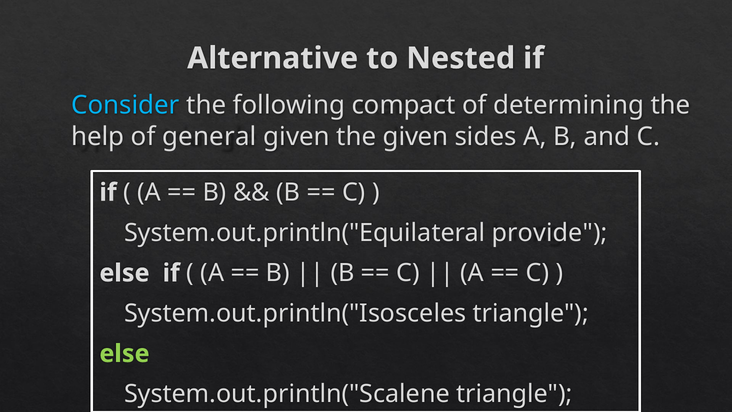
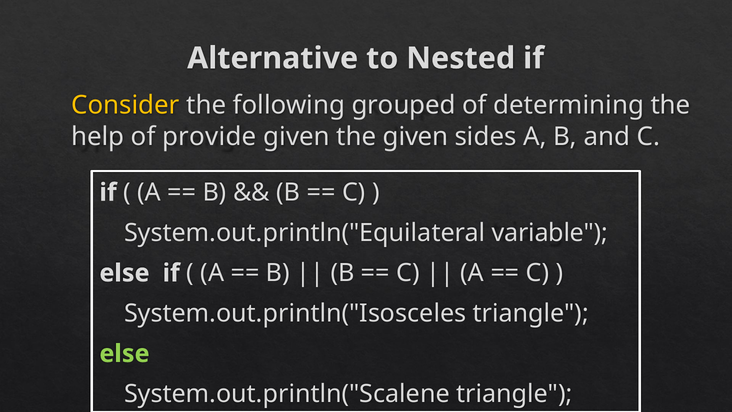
Consider colour: light blue -> yellow (125, 105)
compact: compact -> grouped (404, 105)
general: general -> provide (209, 136)
provide: provide -> variable (550, 233)
